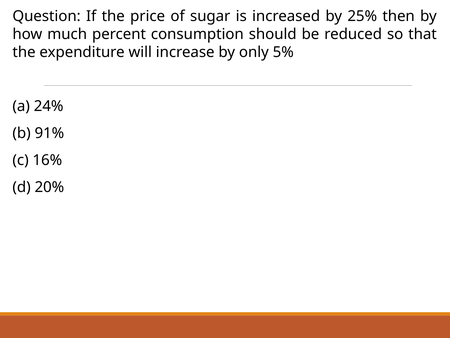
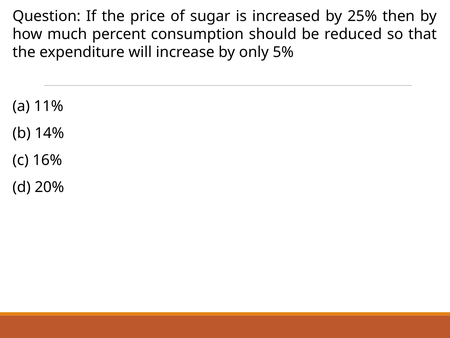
24%: 24% -> 11% (49, 106)
91%: 91% -> 14% (49, 133)
